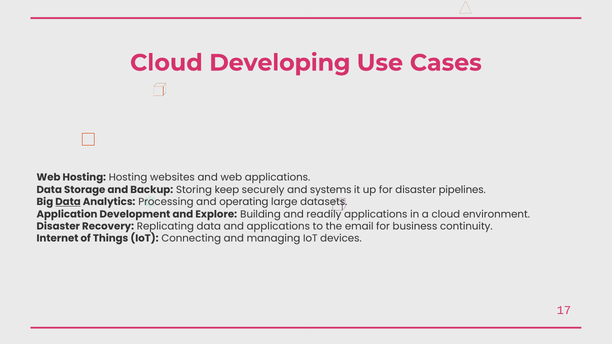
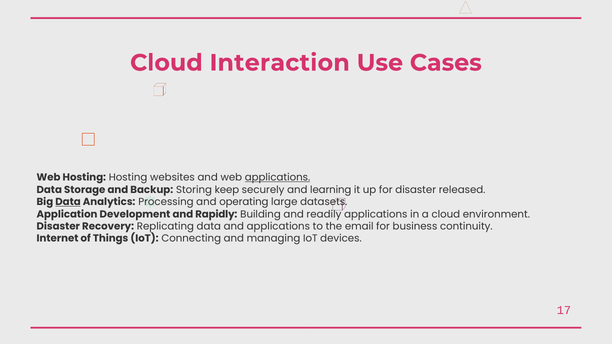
Developing: Developing -> Interaction (280, 63)
applications underline: none -> present (277, 178)
systems: systems -> learning (331, 190)
pipelines: pipelines -> released (462, 190)
Explore: Explore -> Rapidly (216, 214)
